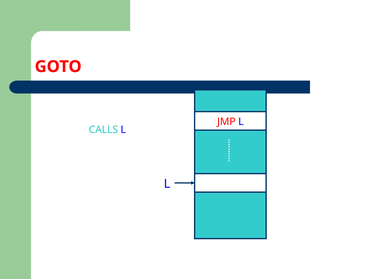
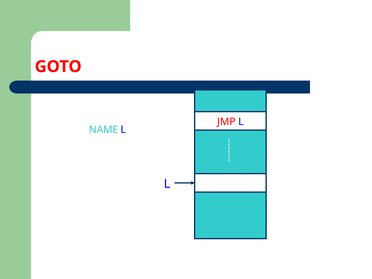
CALLS: CALLS -> NAME (103, 130)
